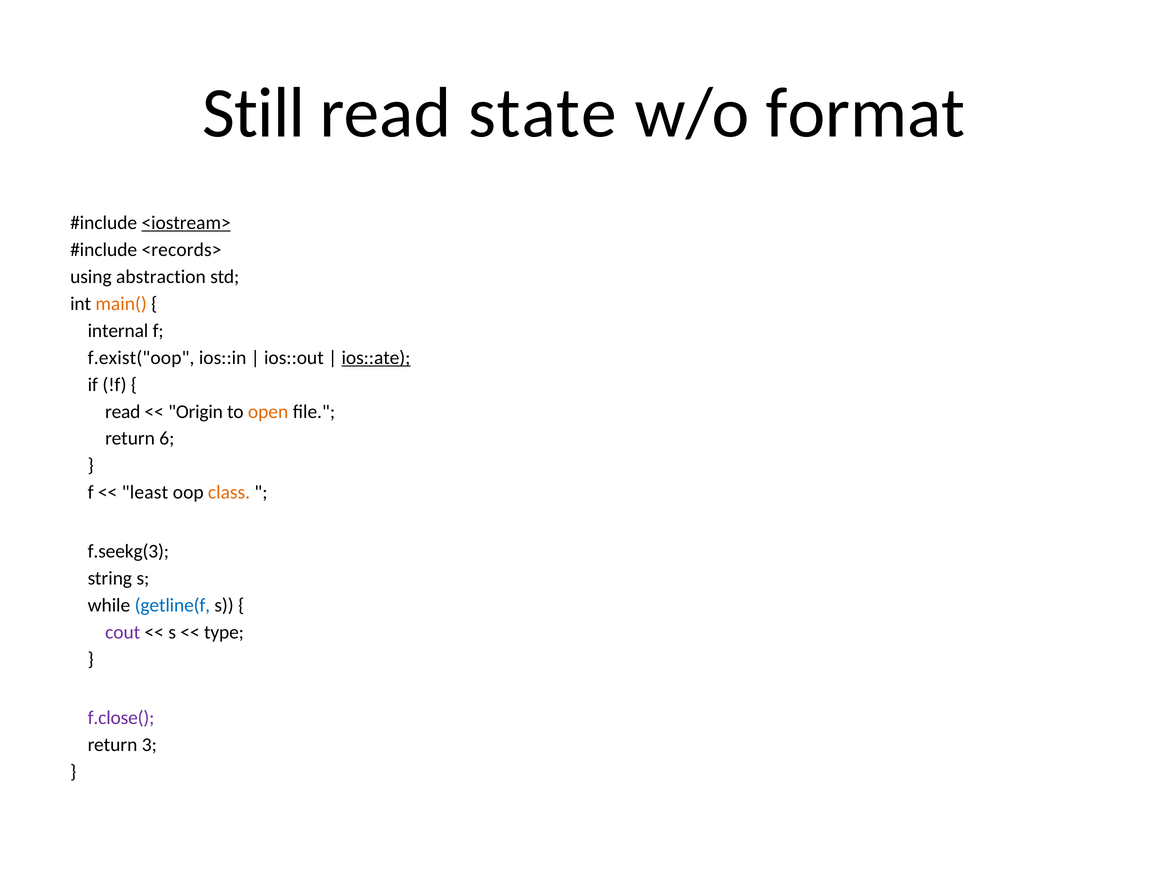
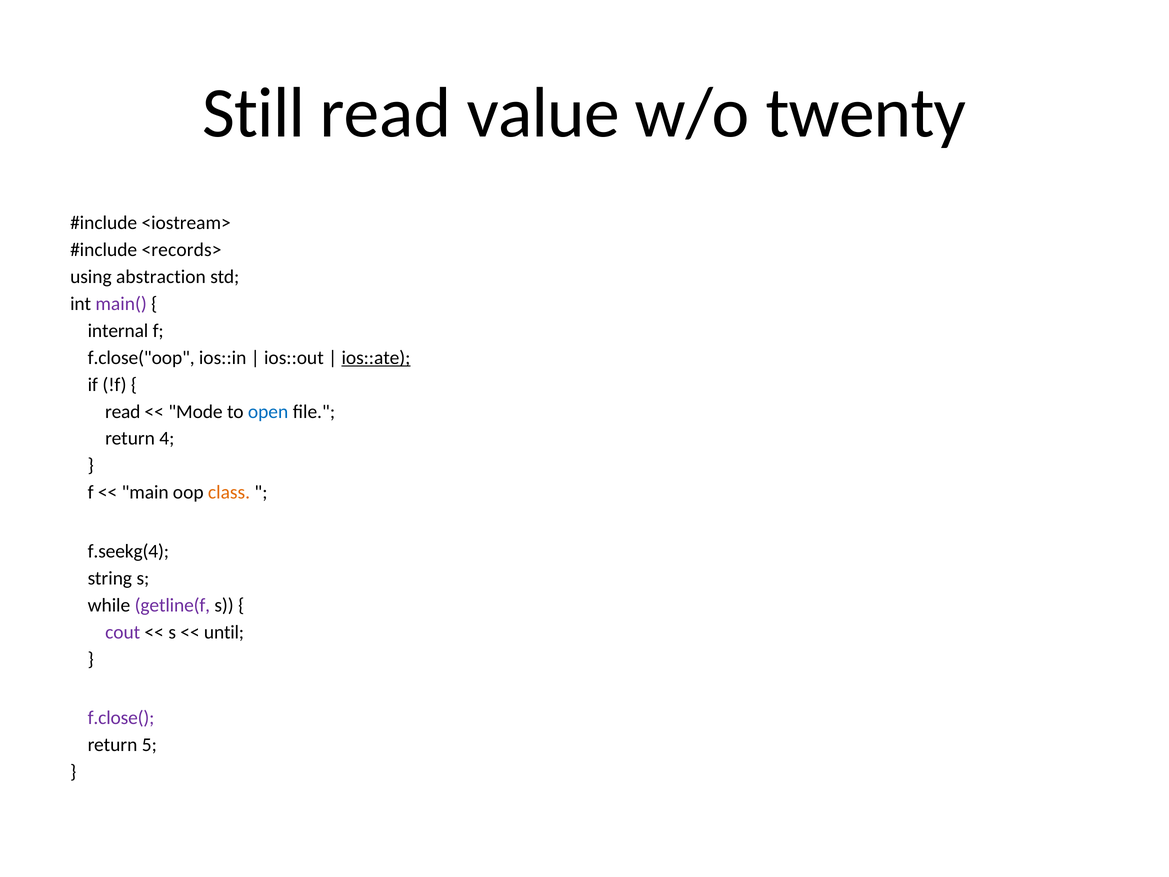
state: state -> value (543, 113)
format: format -> twenty (866, 113)
<iostream> underline: present -> none (186, 223)
main( colour: orange -> purple (121, 304)
f.exist("oop: f.exist("oop -> f.close("oop (141, 358)
Origin: Origin -> Mode (196, 411)
open colour: orange -> blue (268, 411)
6: 6 -> 4 (167, 438)
least: least -> main (145, 492)
f.seekg(3: f.seekg(3 -> f.seekg(4 (128, 551)
getline(f colour: blue -> purple (172, 605)
type: type -> until (224, 632)
3: 3 -> 5 (149, 744)
